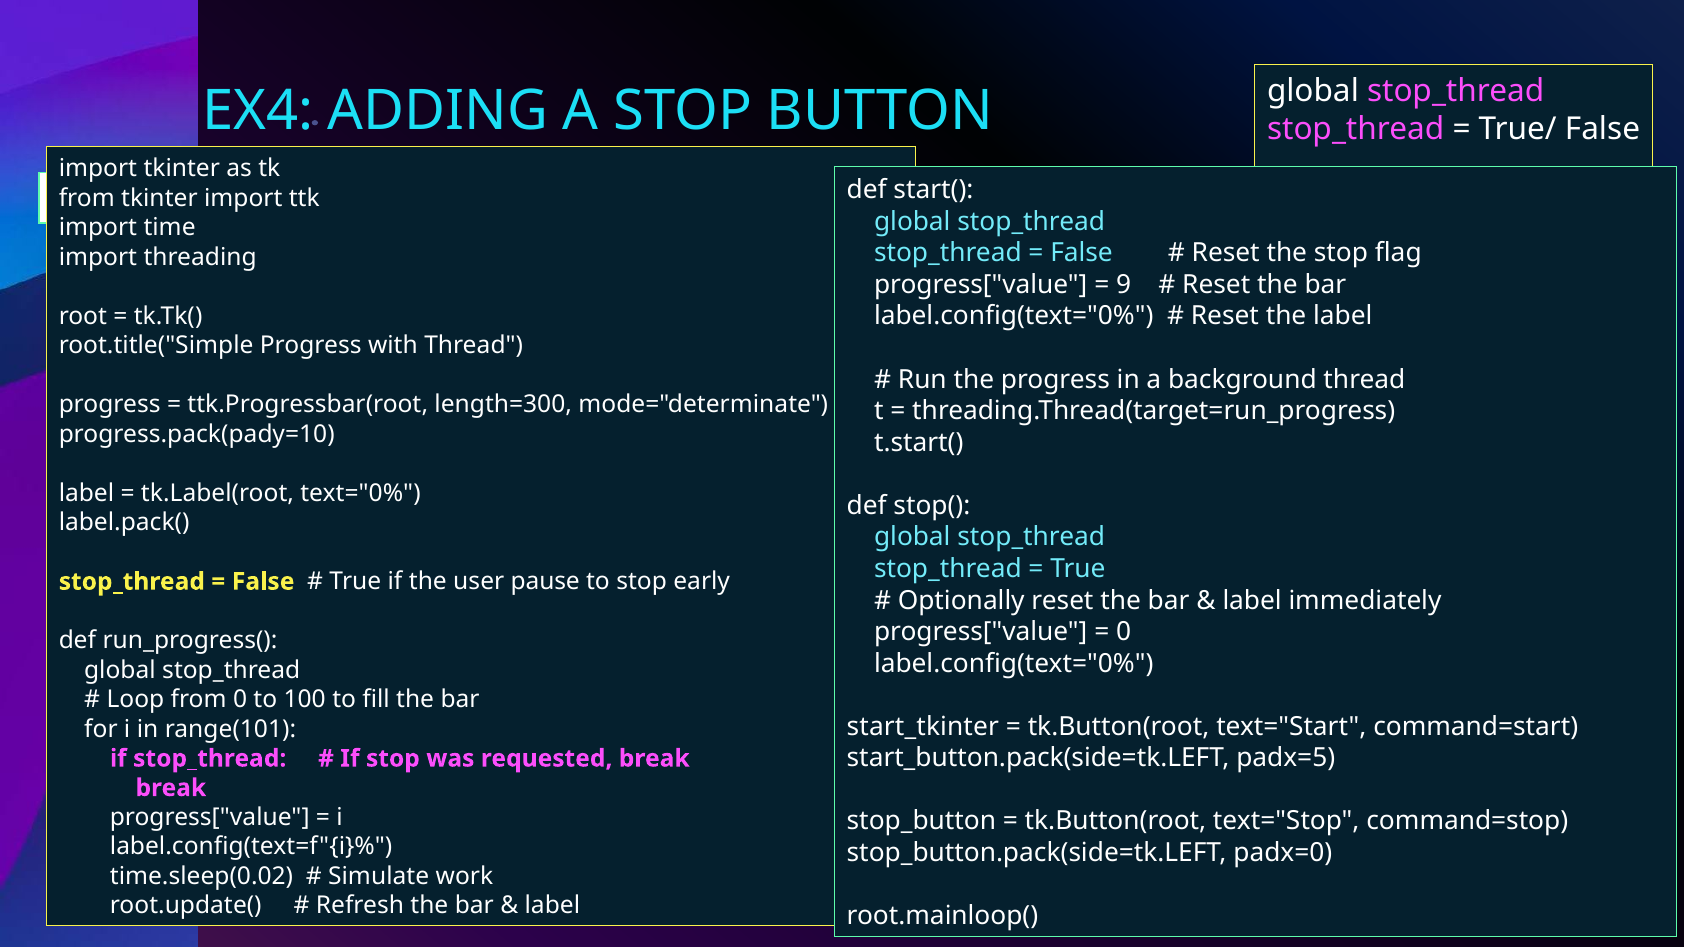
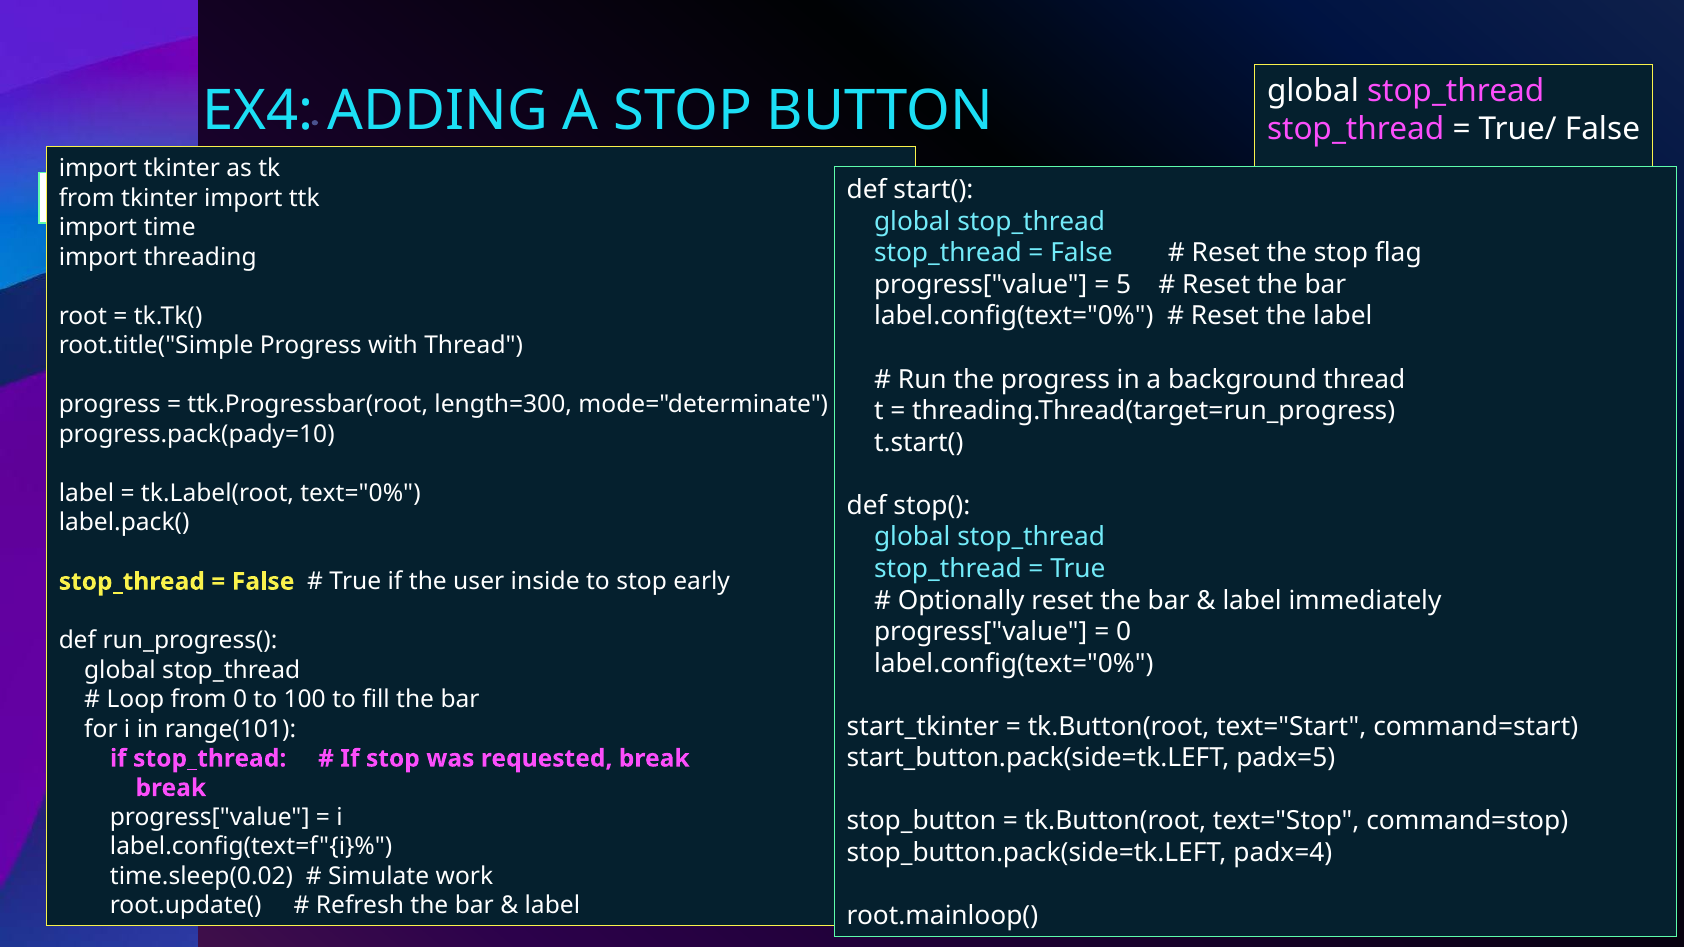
9: 9 -> 5 (1124, 285)
pause: pause -> inside (545, 582)
padx=0: padx=0 -> padx=4 (1283, 853)
